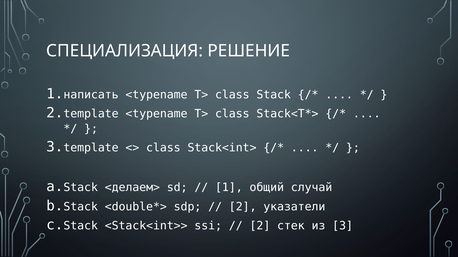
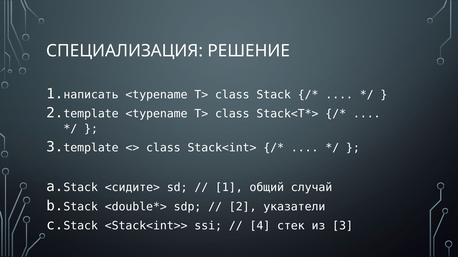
<делаем>: <делаем> -> <сидите> (132, 188)
2: 2 -> 4 (260, 226)
